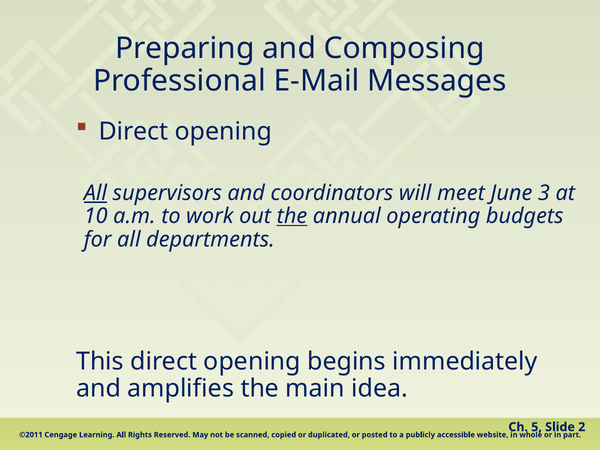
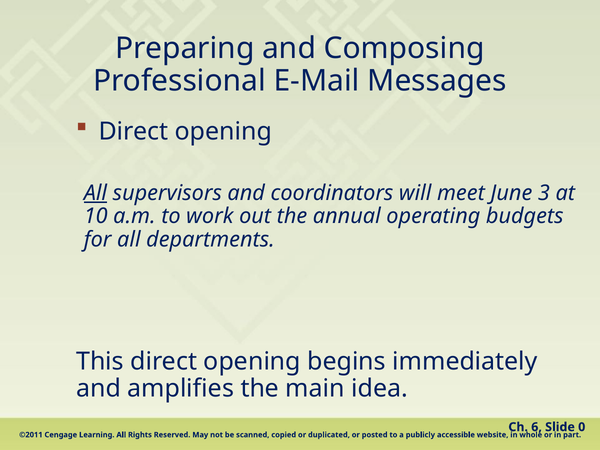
the underline: present -> none (292, 216)
5: 5 -> 6 (537, 427)
2: 2 -> 0 (582, 427)
